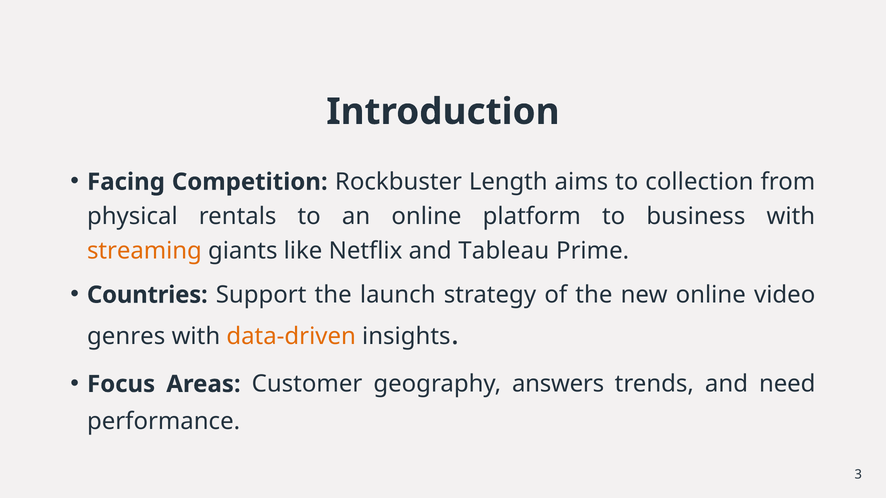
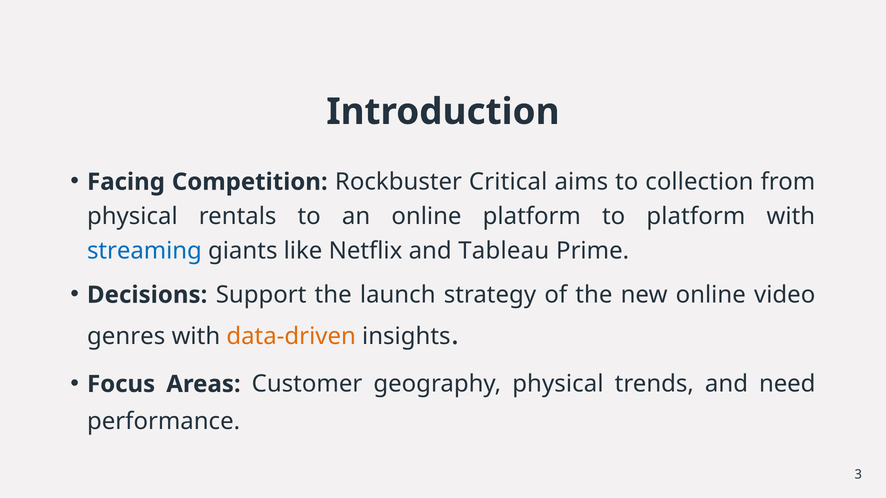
Length: Length -> Critical (508, 182)
to business: business -> platform (696, 217)
streaming colour: orange -> blue (144, 251)
Countries: Countries -> Decisions (147, 295)
geography answers: answers -> physical (558, 384)
